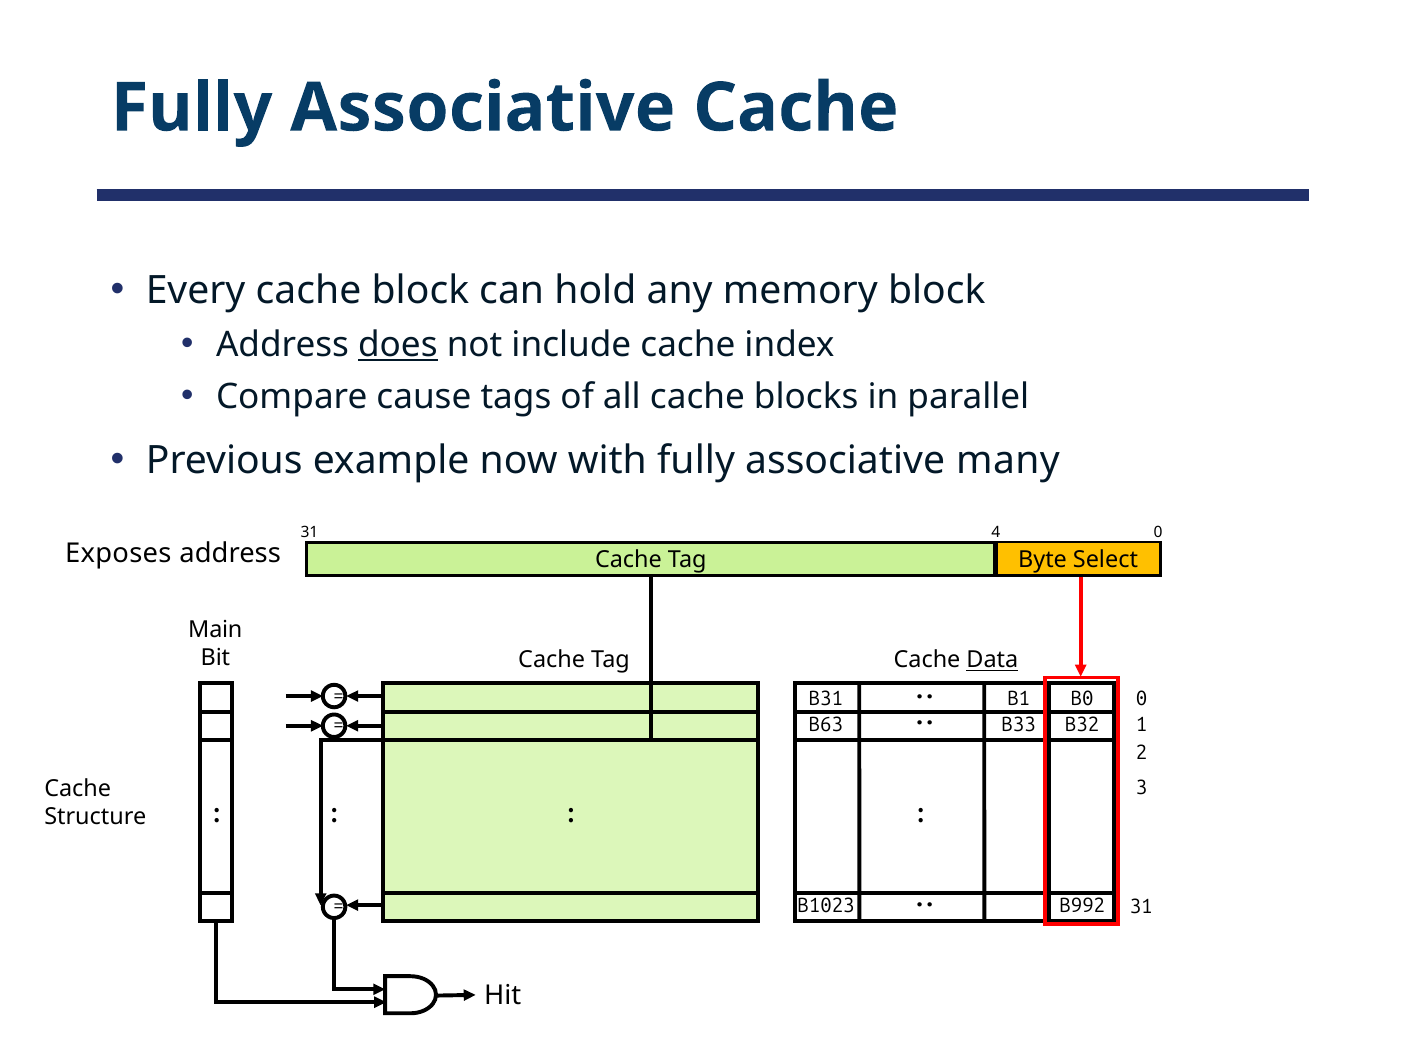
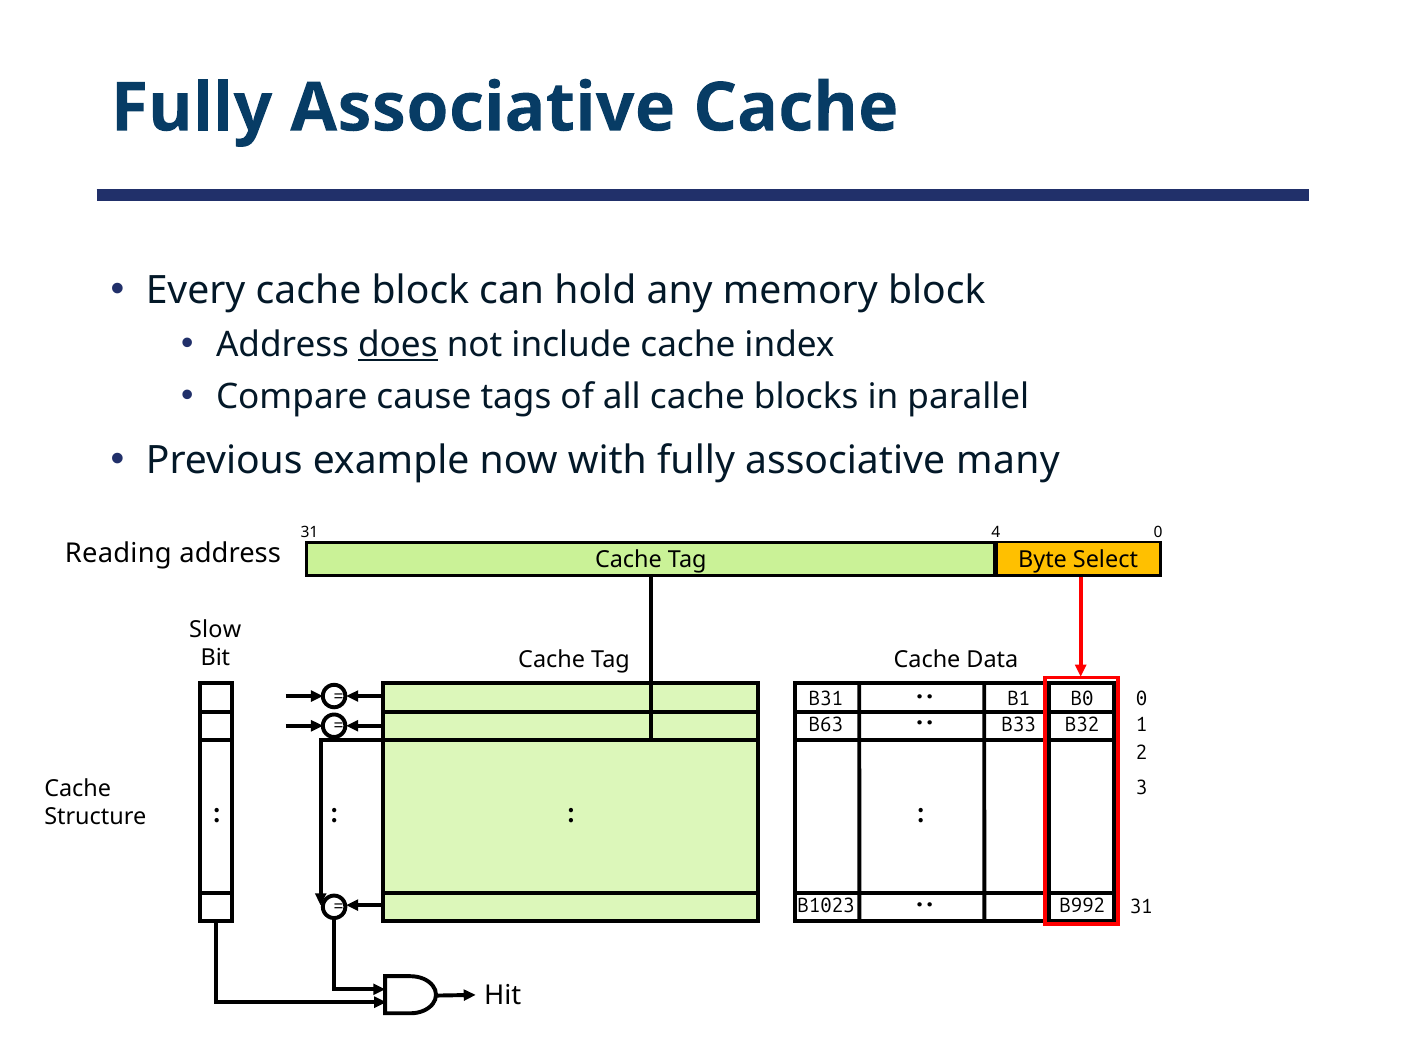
Exposes: Exposes -> Reading (118, 554)
Main: Main -> Slow (215, 630)
Data underline: present -> none (992, 661)
